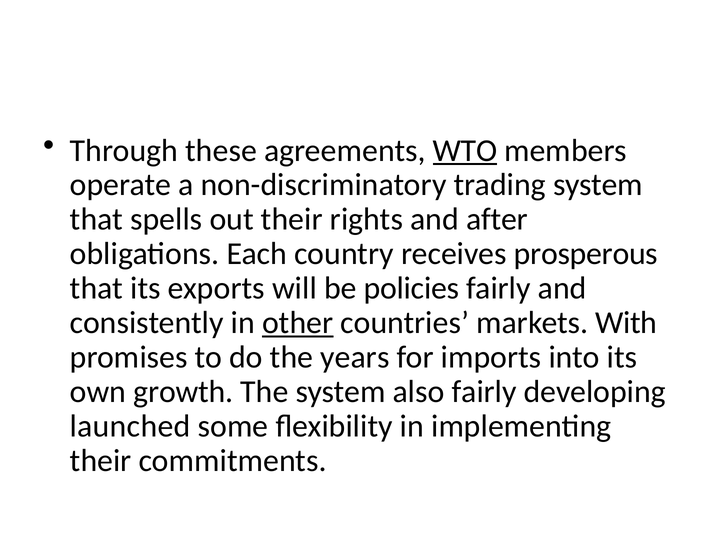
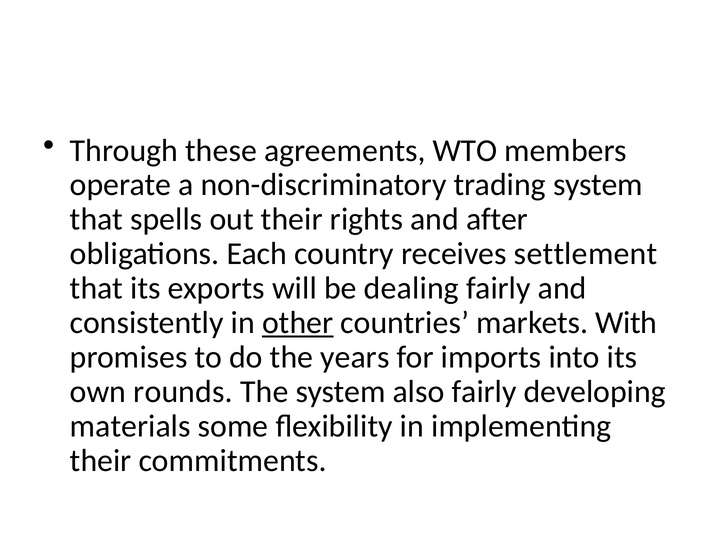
WTO underline: present -> none (465, 150)
prosperous: prosperous -> settlement (586, 254)
policies: policies -> dealing (411, 288)
growth: growth -> rounds (183, 391)
launched: launched -> materials (130, 426)
